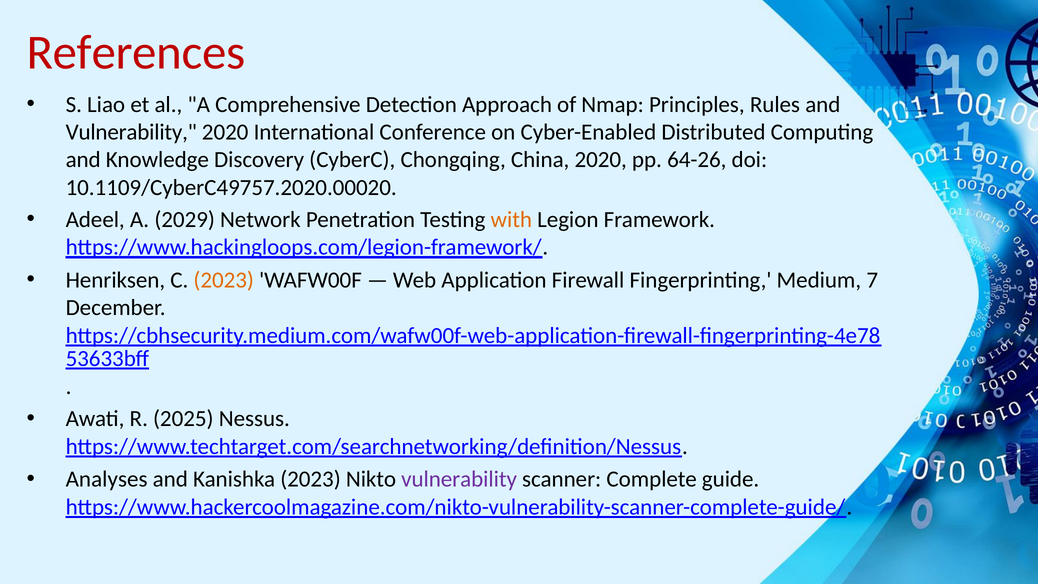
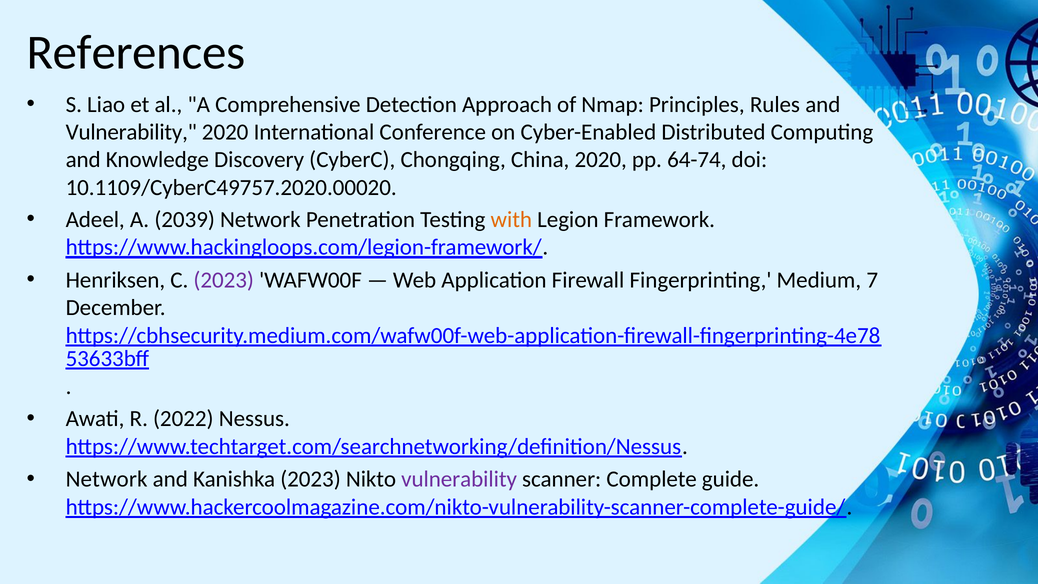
References colour: red -> black (136, 53)
64-26: 64-26 -> 64-74 (697, 160)
2029: 2029 -> 2039 (185, 220)
2023 colour: orange -> purple (224, 280)
2025: 2025 -> 2022 (183, 419)
Analyses: Analyses -> Network (107, 479)
